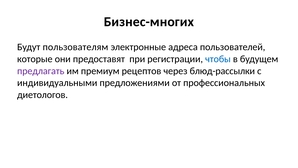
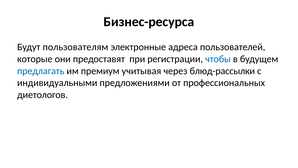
Бизнес-многих: Бизнес-многих -> Бизнес-ресурса (149, 22)
предлагать colour: purple -> blue (41, 71)
рецептов: рецептов -> учитывая (141, 71)
